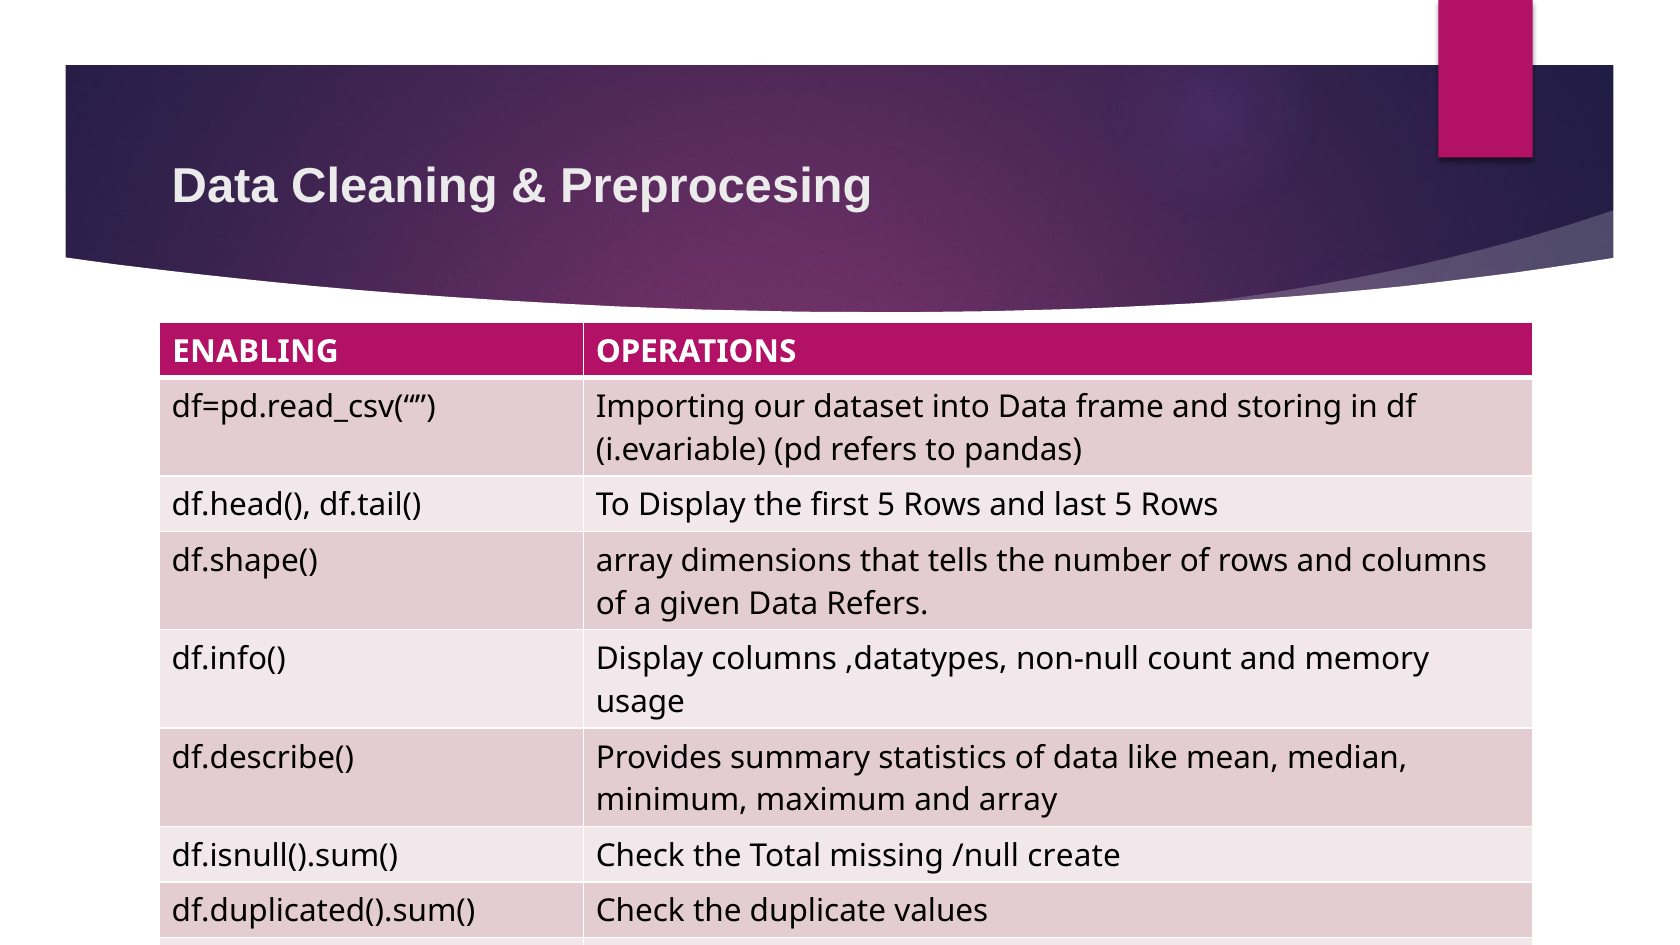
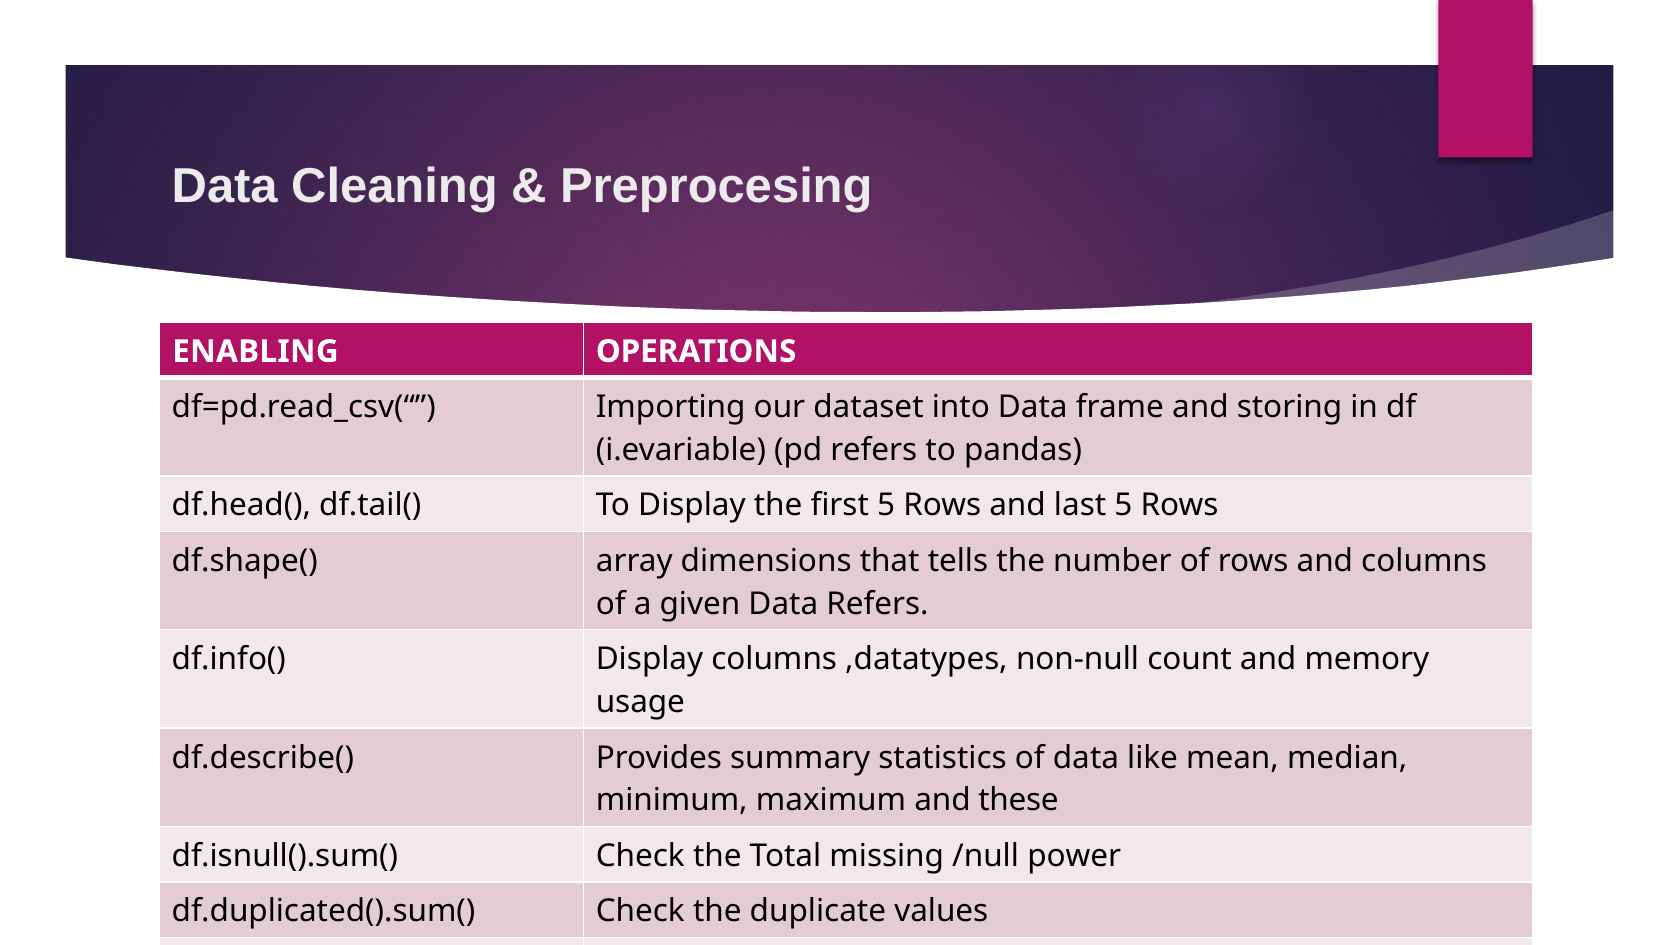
and array: array -> these (1018, 800)
create: create -> power (1074, 856)
